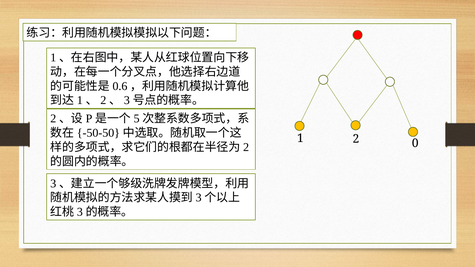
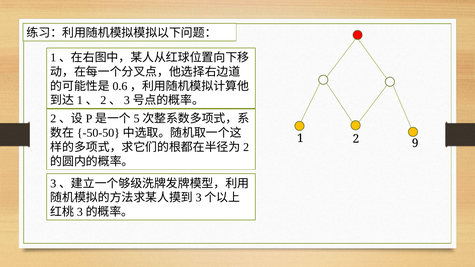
0: 0 -> 9 (415, 143)
